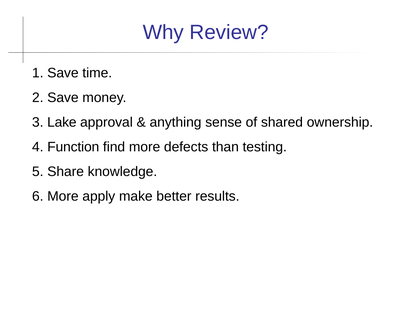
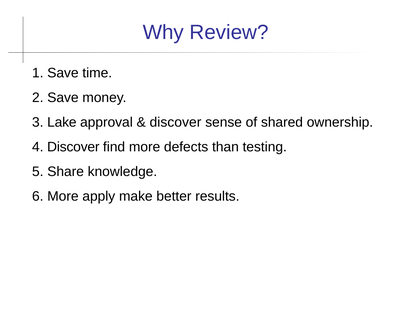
anything: anything -> discover (175, 122)
4 Function: Function -> Discover (73, 147)
